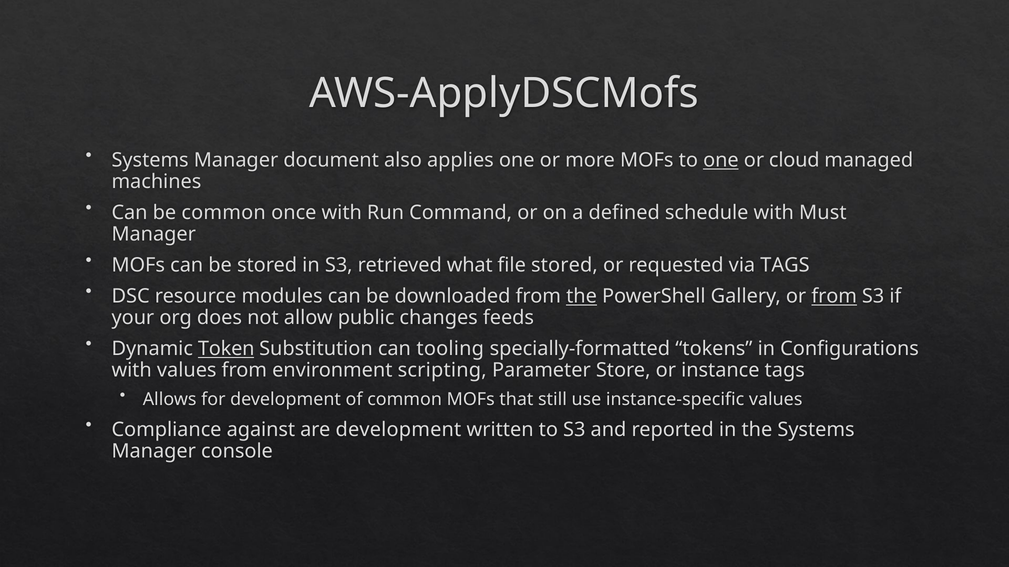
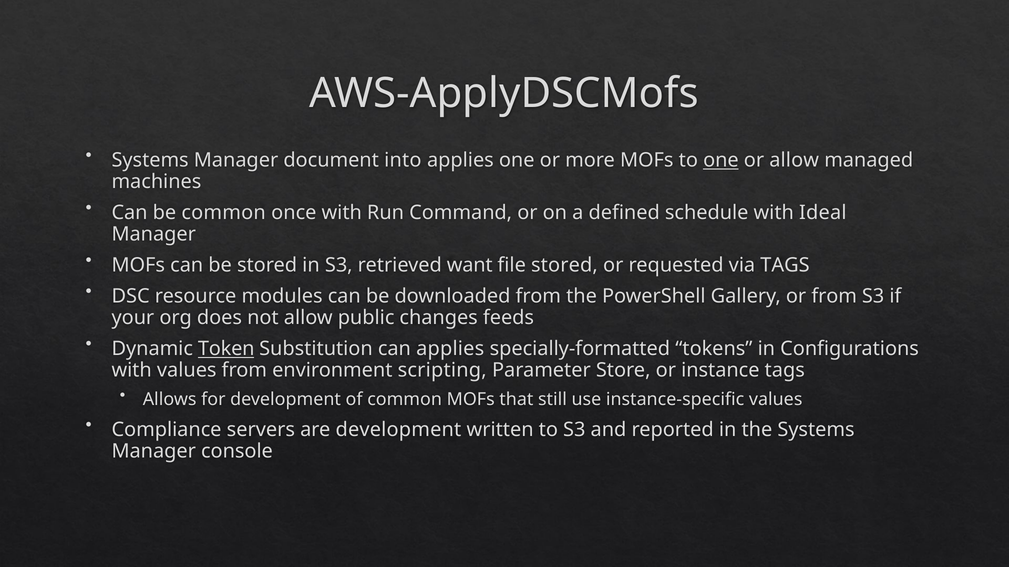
also: also -> into (403, 161)
or cloud: cloud -> allow (794, 161)
Must: Must -> Ideal (823, 213)
what: what -> want (470, 266)
the underline: present -> none (582, 297)
from underline: present -> none (834, 297)
can tooling: tooling -> applies (450, 349)
against: against -> servers (261, 430)
